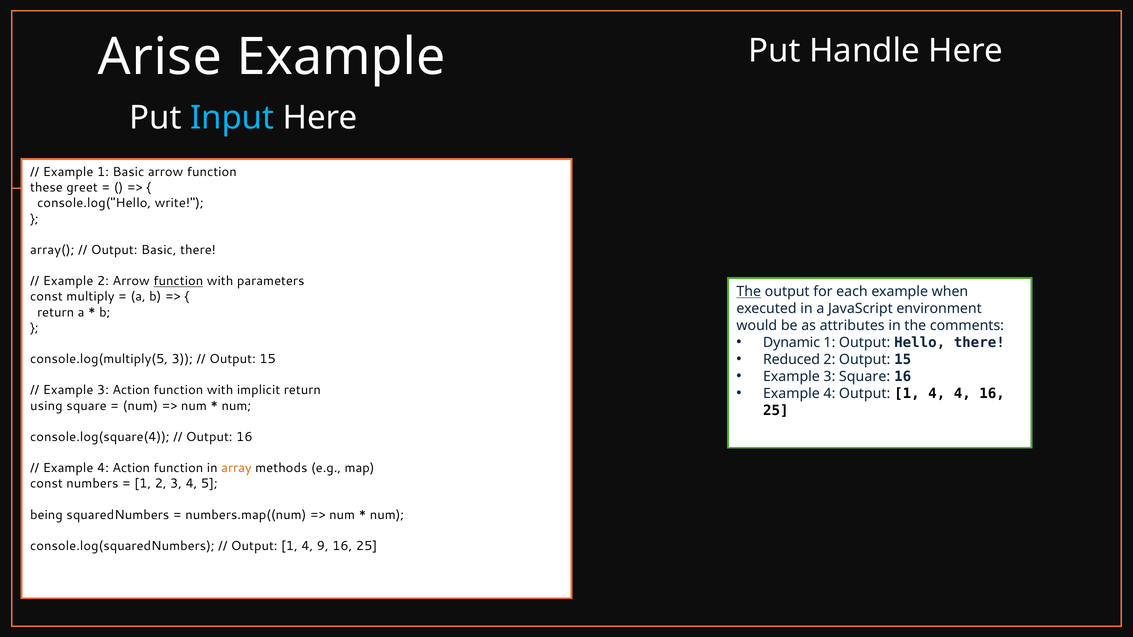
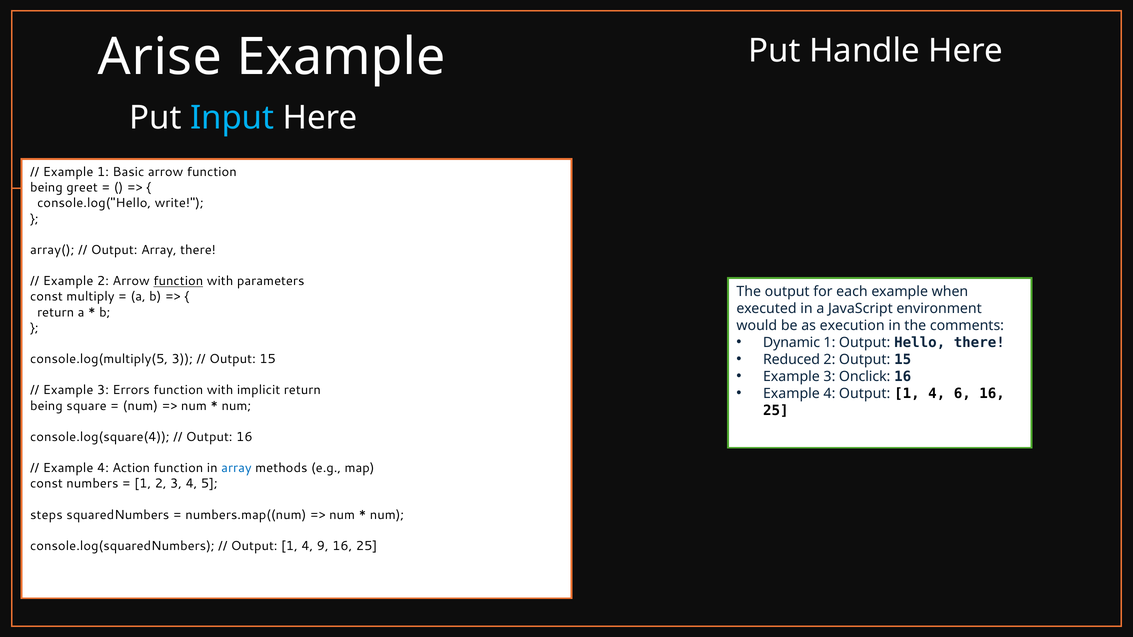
these: these -> being (46, 188)
Output Basic: Basic -> Array (159, 250)
The underline: present -> none (749, 292)
attributes: attributes -> execution (852, 326)
3 Square: Square -> Onclick (865, 377)
3 Action: Action -> Errors (131, 390)
4 4: 4 -> 6 (962, 394)
using: using -> being (46, 406)
array colour: orange -> blue (236, 468)
being: being -> steps (46, 515)
